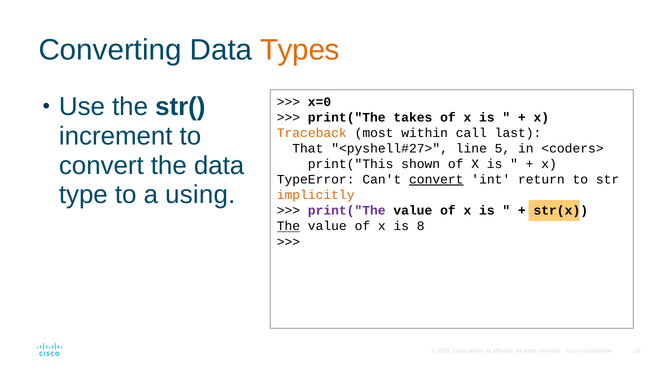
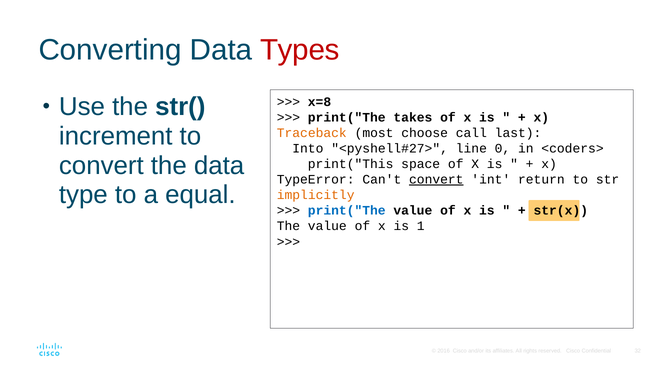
Types colour: orange -> red (300, 50)
x=0: x=0 -> x=8 (320, 102)
within: within -> choose (425, 133)
That: That -> Into (308, 149)
5: 5 -> 0 (502, 149)
shown: shown -> space (421, 164)
using: using -> equal (200, 195)
print("The colour: purple -> blue (347, 211)
The underline: present -> none (288, 227)
8: 8 -> 1 (421, 227)
